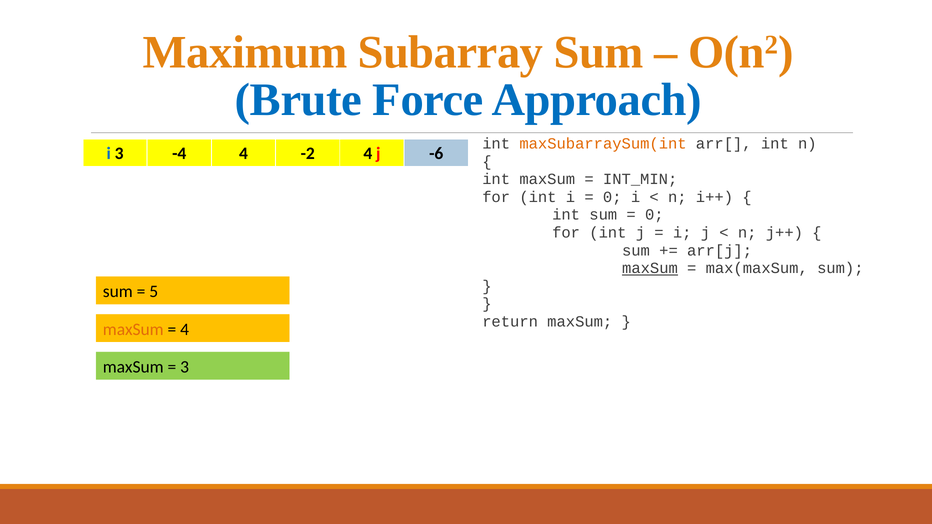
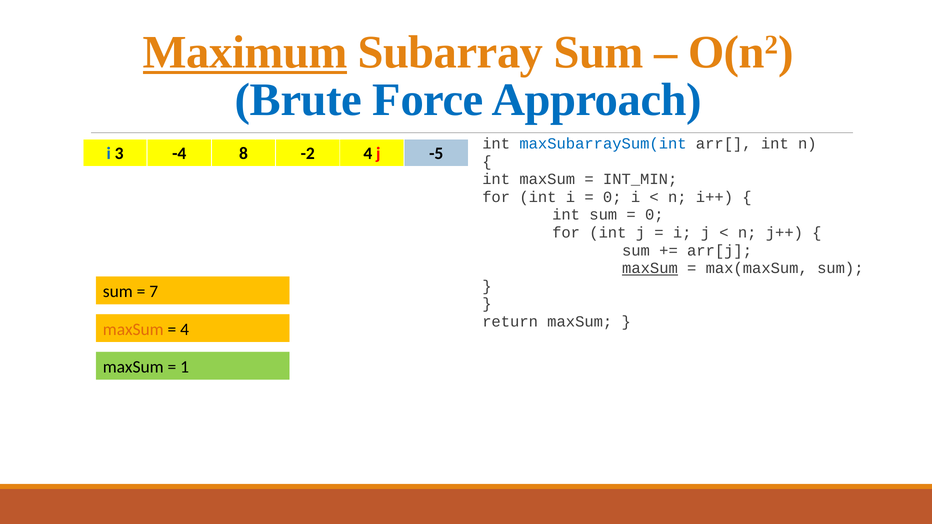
Maximum underline: none -> present (245, 52)
maxSubarraySum(int colour: orange -> blue (603, 144)
-4 4: 4 -> 8 (243, 154)
-6: -6 -> -5 (436, 154)
5: 5 -> 7 (154, 292)
3: 3 -> 1 (185, 367)
